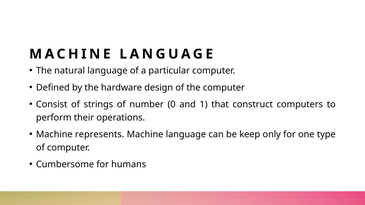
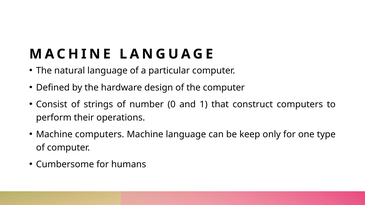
Machine represents: represents -> computers (100, 135)
